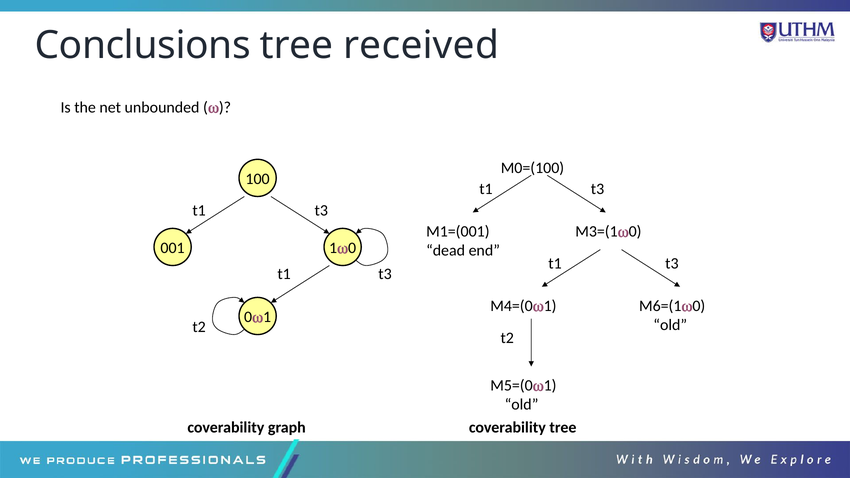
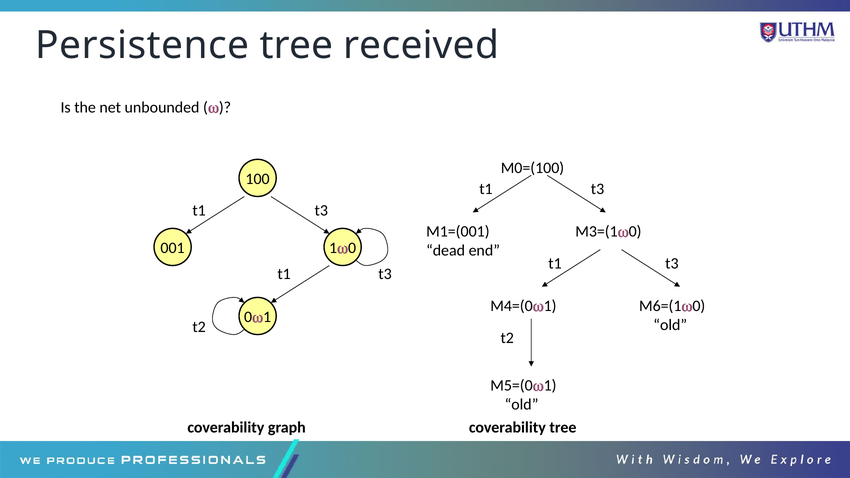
Conclusions: Conclusions -> Persistence (142, 46)
